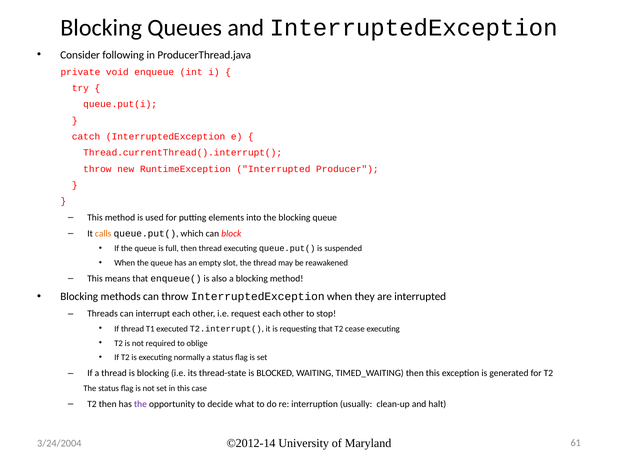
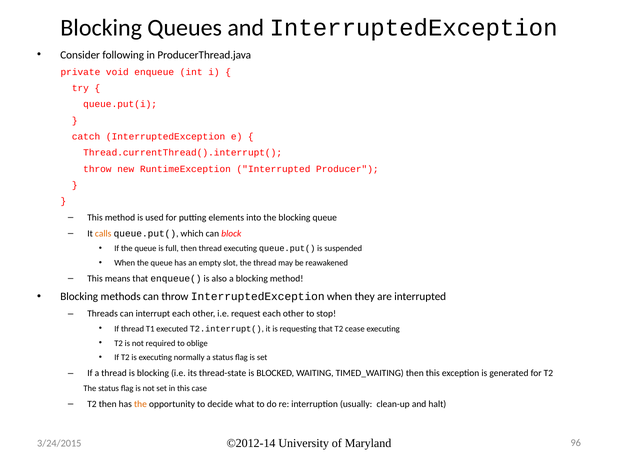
the colour: purple -> orange (140, 404)
61: 61 -> 96 (576, 443)
3/24/2004: 3/24/2004 -> 3/24/2015 (59, 443)
